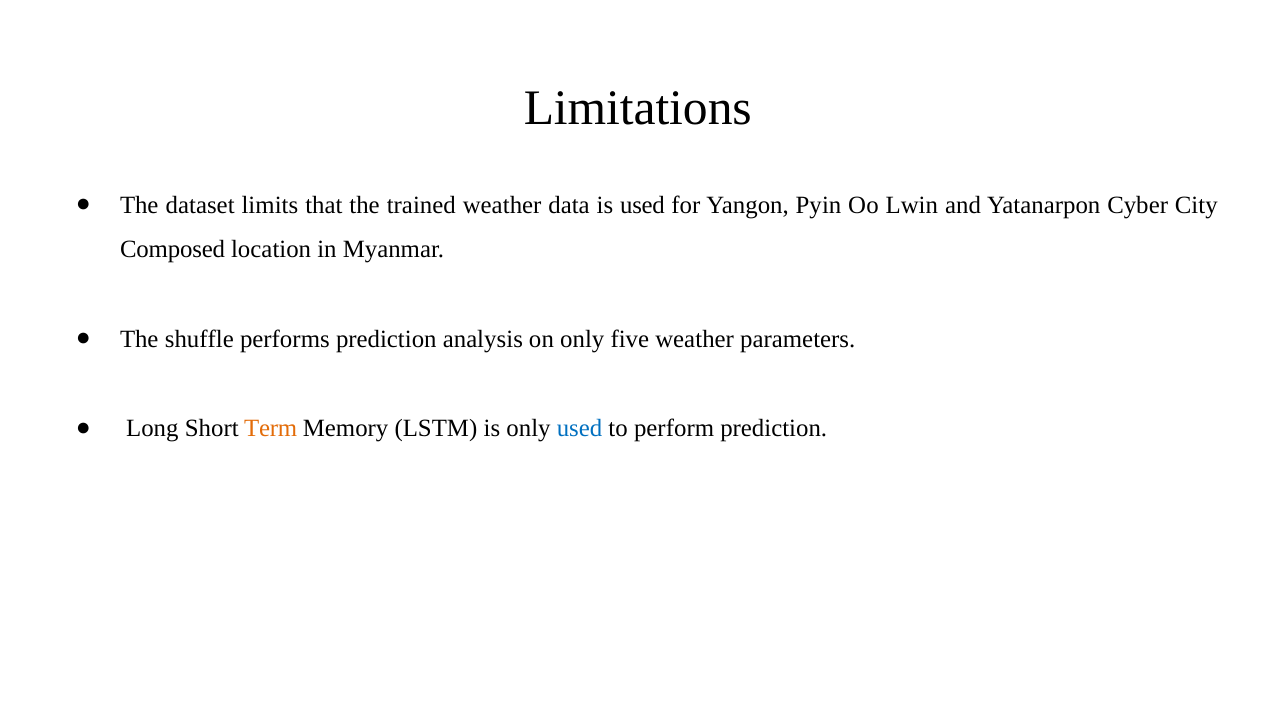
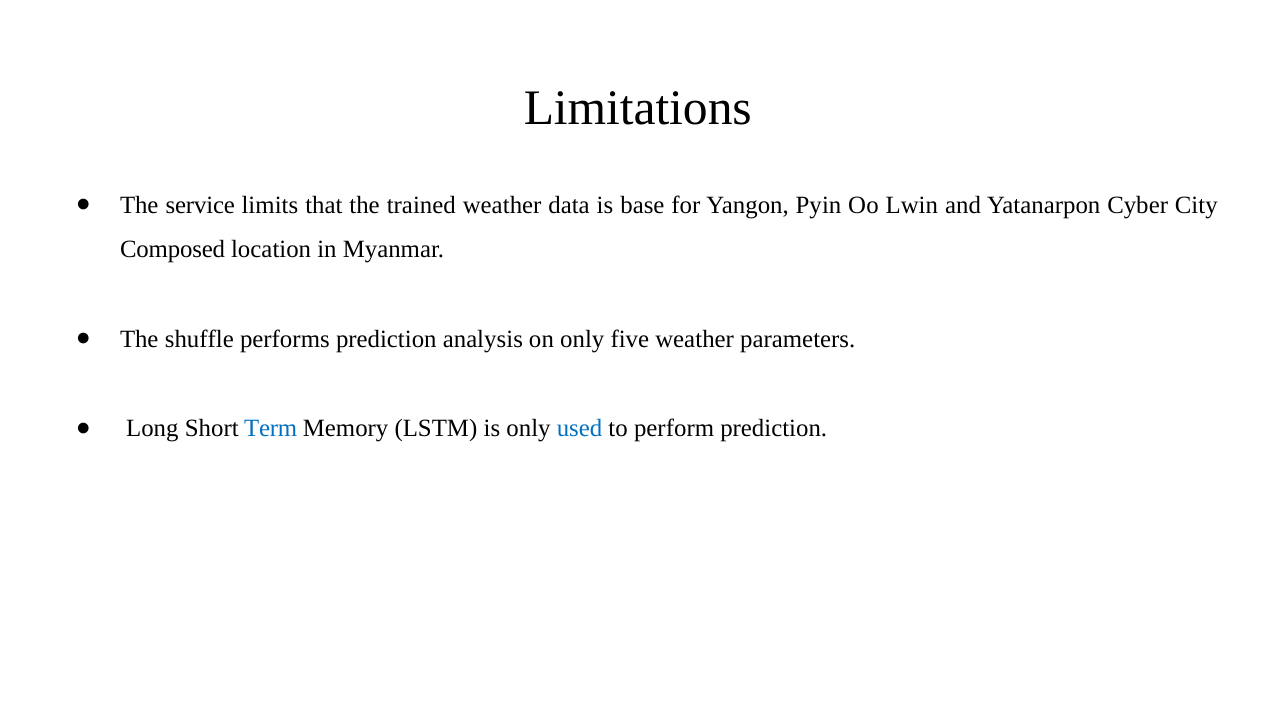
dataset: dataset -> service (200, 205)
is used: used -> base (642, 205)
Term colour: orange -> blue (271, 428)
